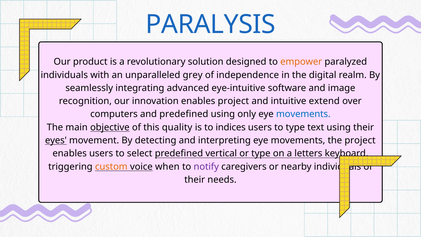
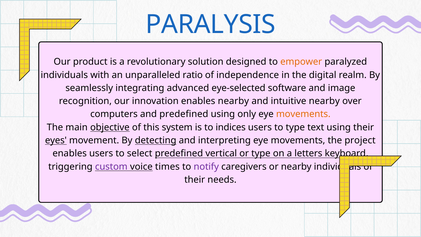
grey: grey -> ratio (193, 75)
eye-intuitive: eye-intuitive -> eye-selected (239, 88)
enables project: project -> nearby (233, 101)
intuitive extend: extend -> nearby (324, 101)
movements colour: blue -> orange (303, 114)
quality: quality -> system (177, 127)
detecting underline: none -> present (156, 140)
custom colour: orange -> purple (111, 167)
when: when -> times (167, 167)
